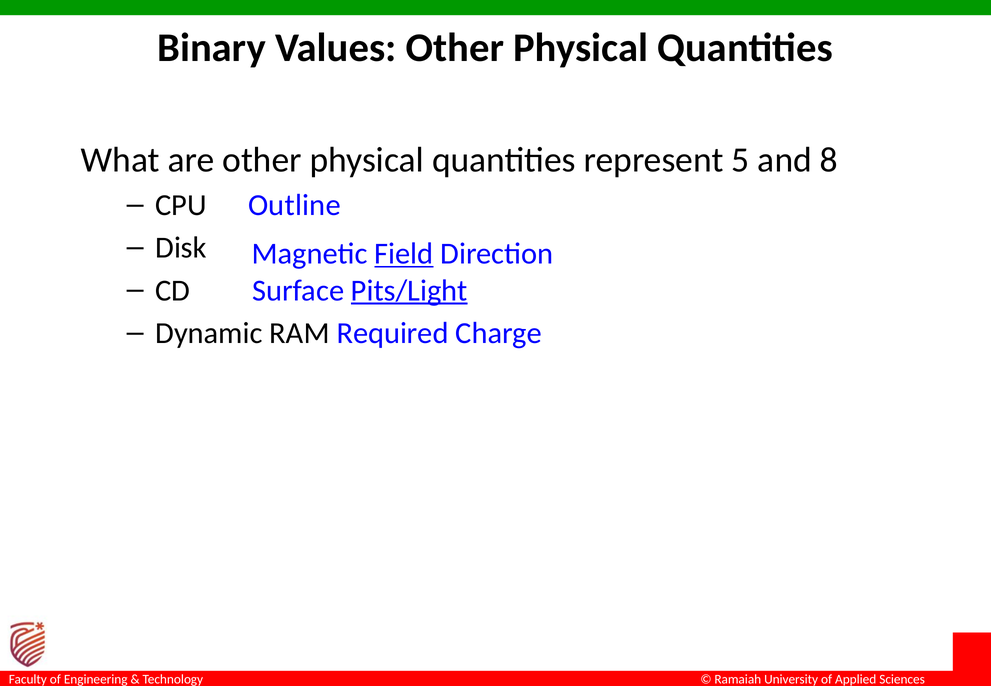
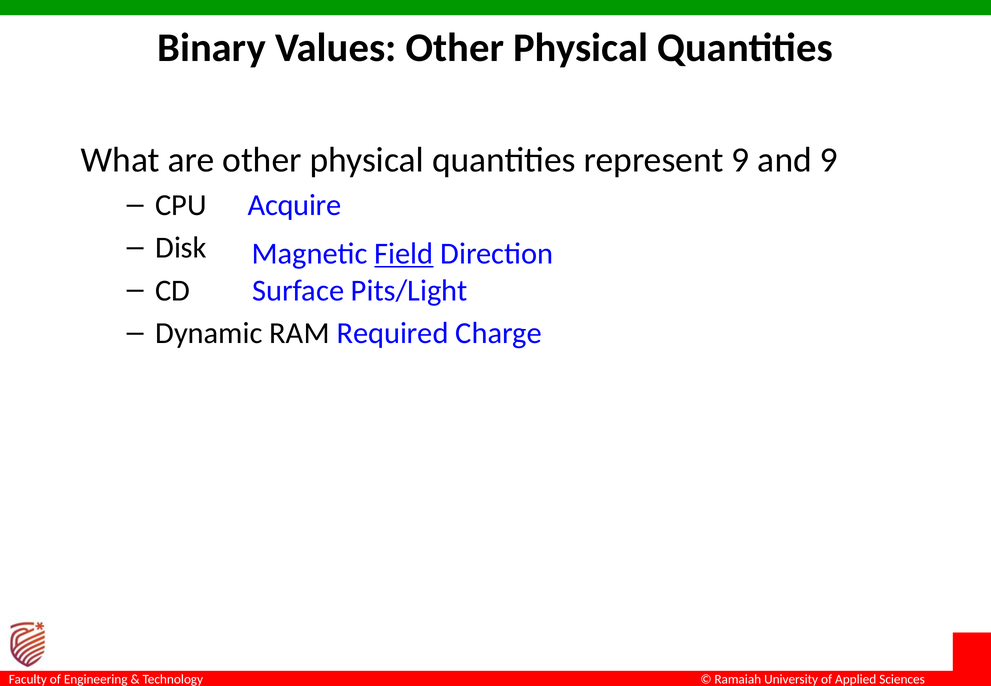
represent 5: 5 -> 9 (740, 160)
and 8: 8 -> 9 (829, 160)
Outline: Outline -> Acquire (295, 205)
Pits/Light underline: present -> none (409, 291)
